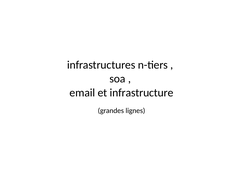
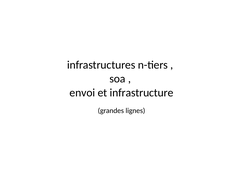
email: email -> envoi (82, 93)
